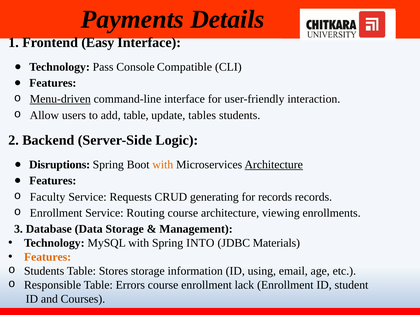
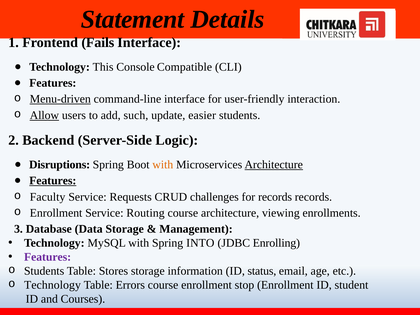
Payments: Payments -> Statement (133, 19)
Easy: Easy -> Fails (98, 43)
Pass: Pass -> This (103, 67)
Allow underline: none -> present (44, 115)
add table: table -> such (136, 115)
tables: tables -> easier (202, 115)
Features underline: none -> present (53, 181)
generating: generating -> challenges (214, 197)
Materials: Materials -> Enrolling (276, 243)
Features colour: orange -> purple (48, 257)
using: using -> status (262, 271)
Responsible: Responsible -> Technology (52, 285)
lack: lack -> stop (244, 285)
